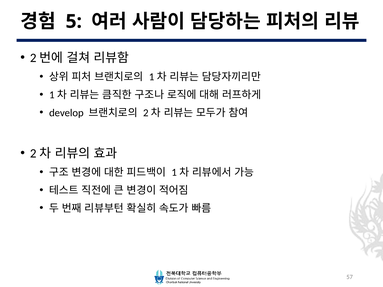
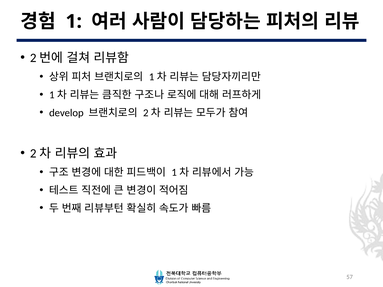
5: 5 -> 1 (74, 21)
